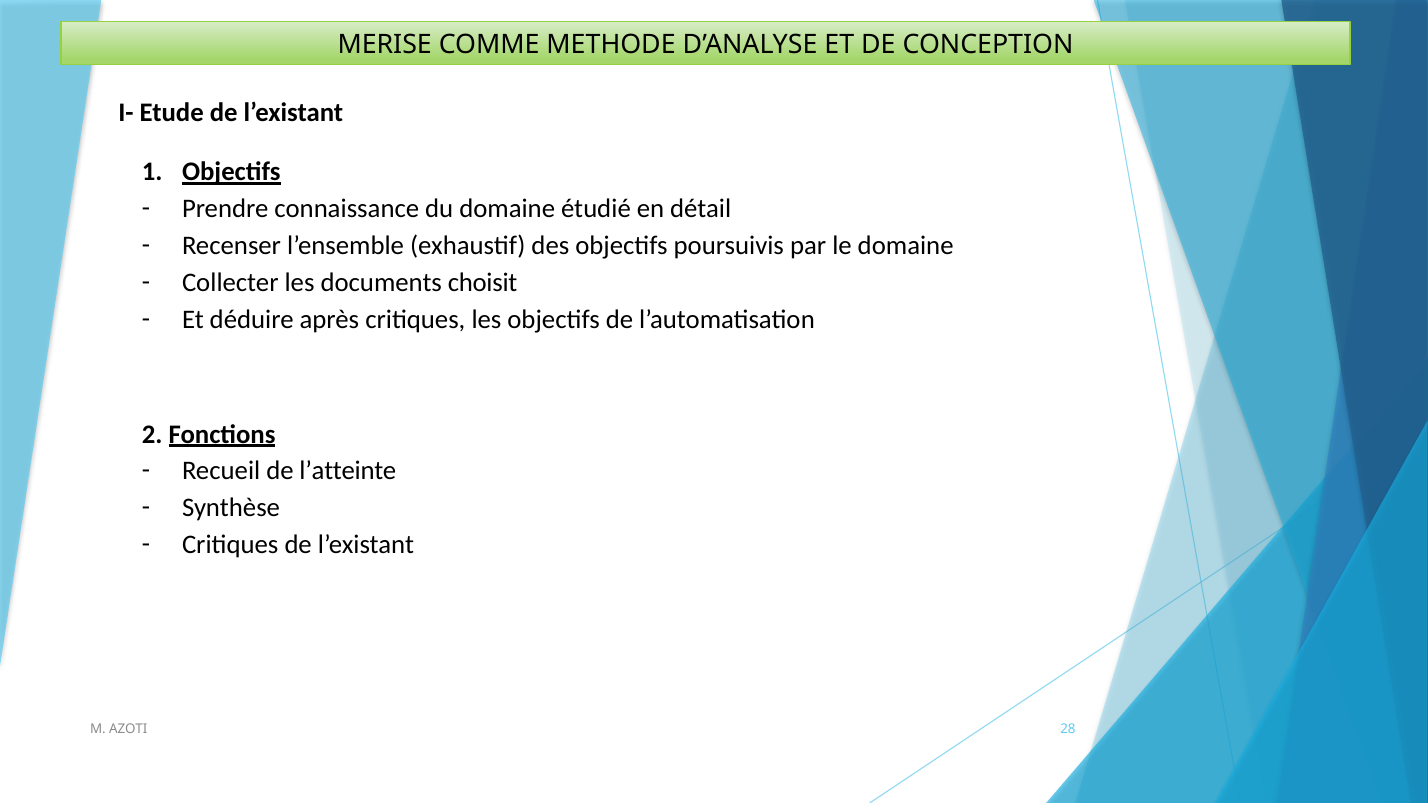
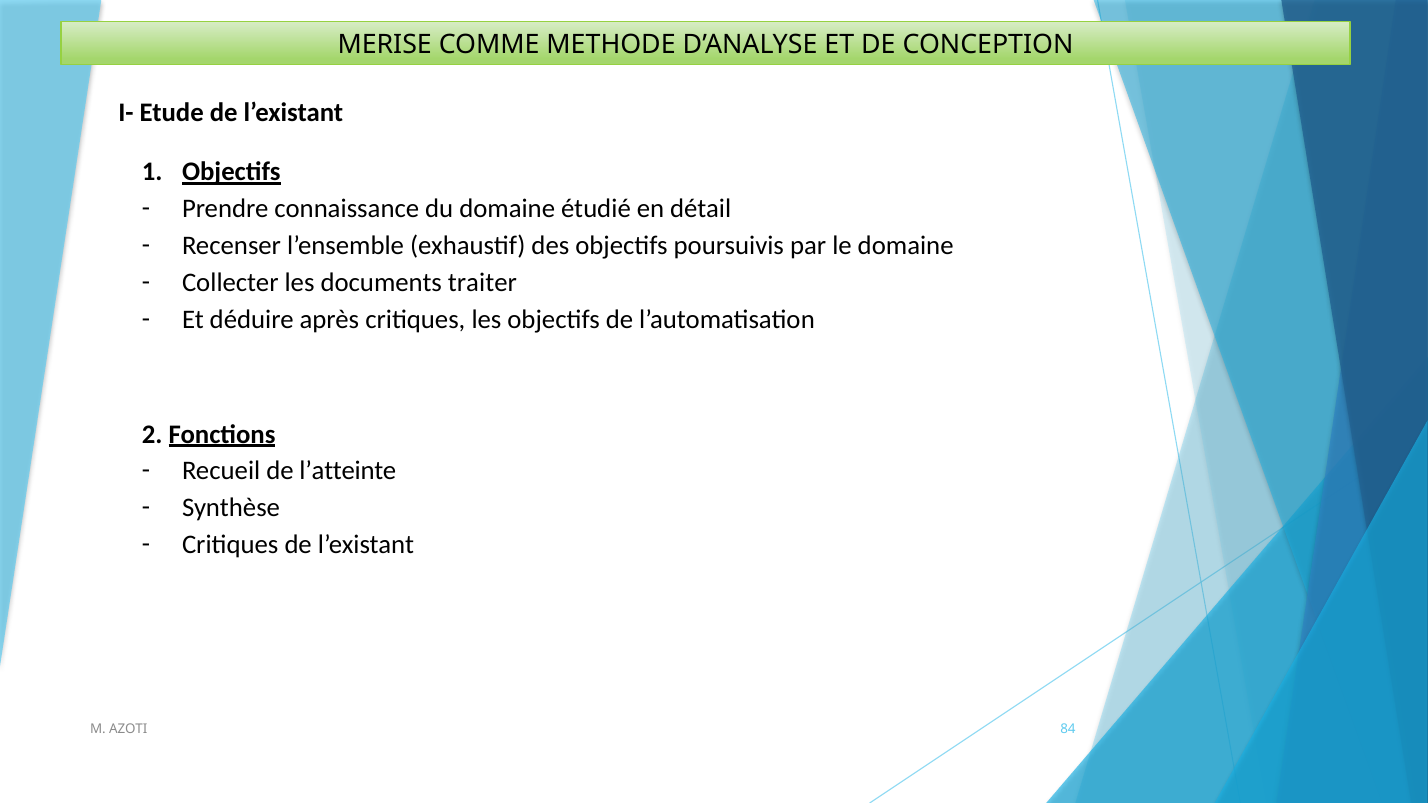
choisit: choisit -> traiter (482, 283)
28: 28 -> 84 (1068, 729)
